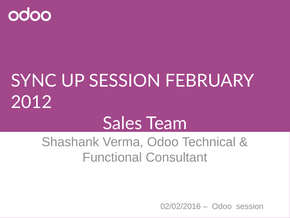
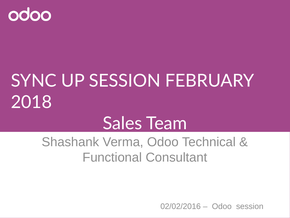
2012: 2012 -> 2018 (31, 102)
